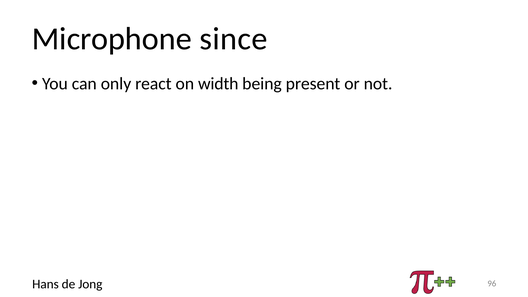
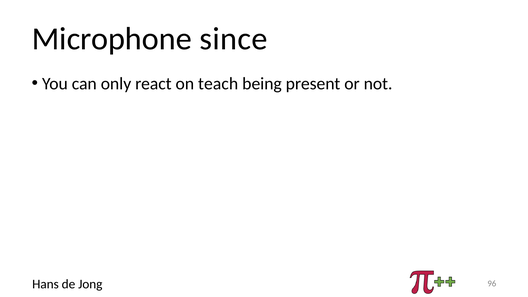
width: width -> teach (218, 84)
